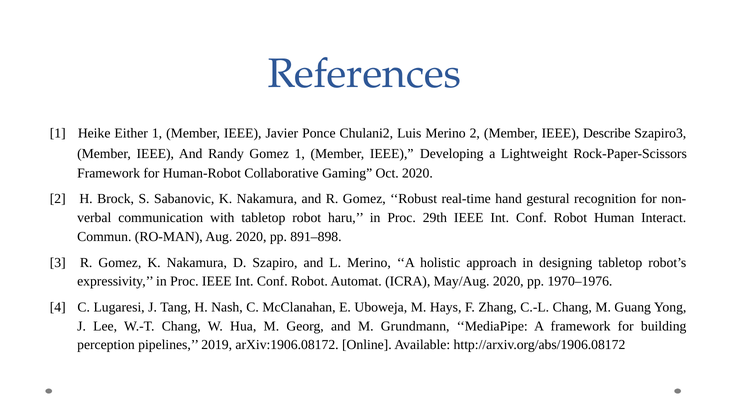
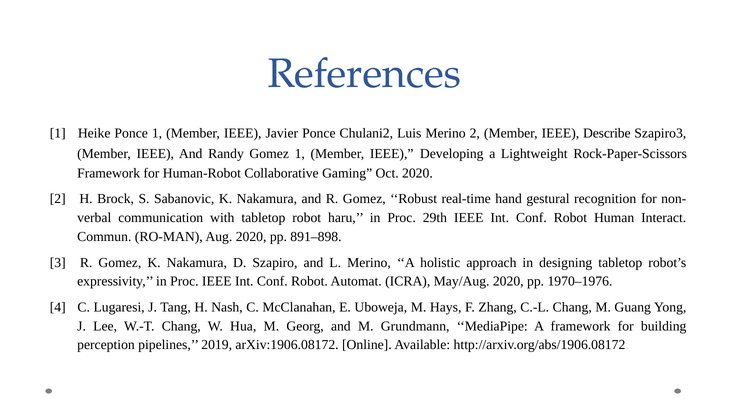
Heike Either: Either -> Ponce (131, 133)
